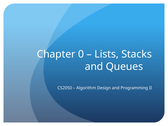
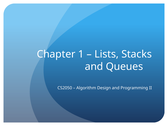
0: 0 -> 1 (81, 54)
